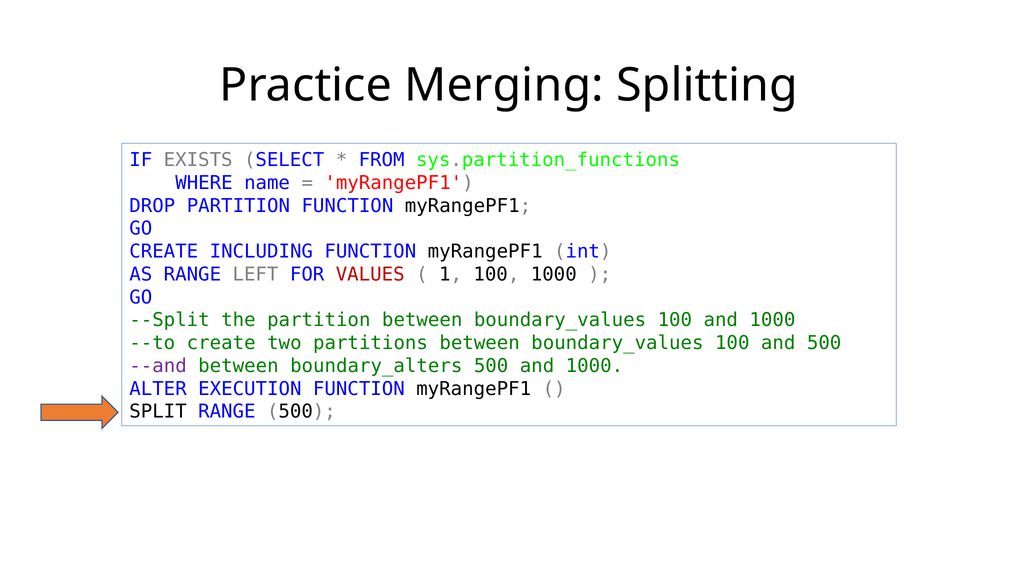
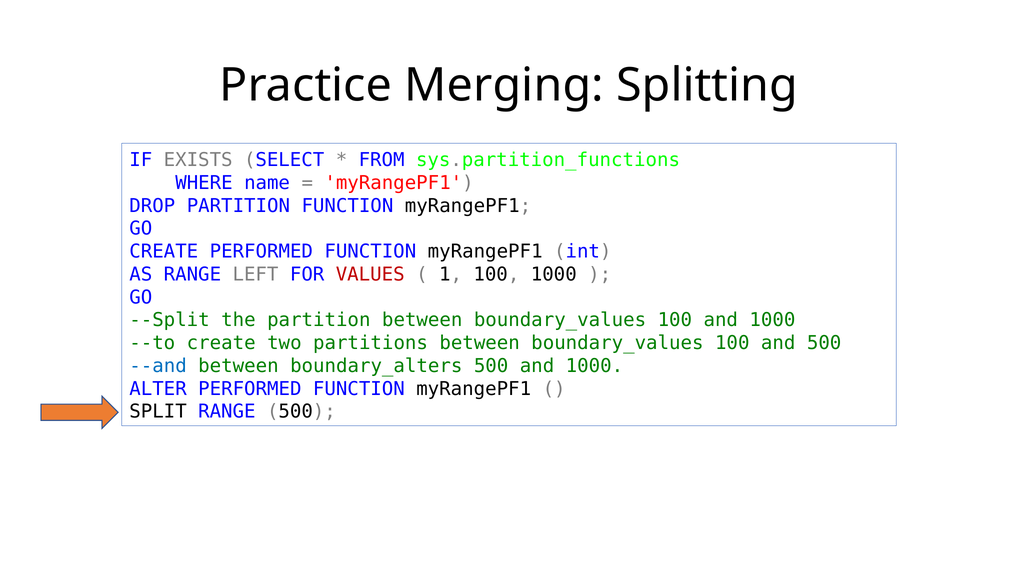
CREATE INCLUDING: INCLUDING -> PERFORMED (261, 252)
--and colour: purple -> blue (158, 366)
ALTER EXECUTION: EXECUTION -> PERFORMED (250, 389)
